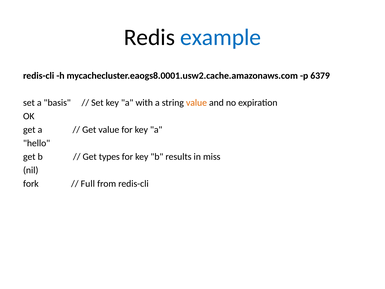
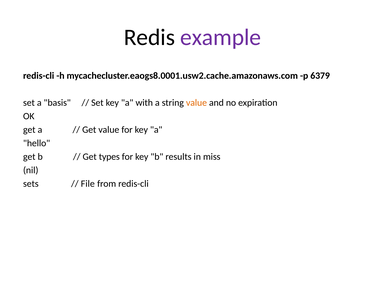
example colour: blue -> purple (221, 37)
fork: fork -> sets (31, 184)
Full: Full -> File (88, 184)
